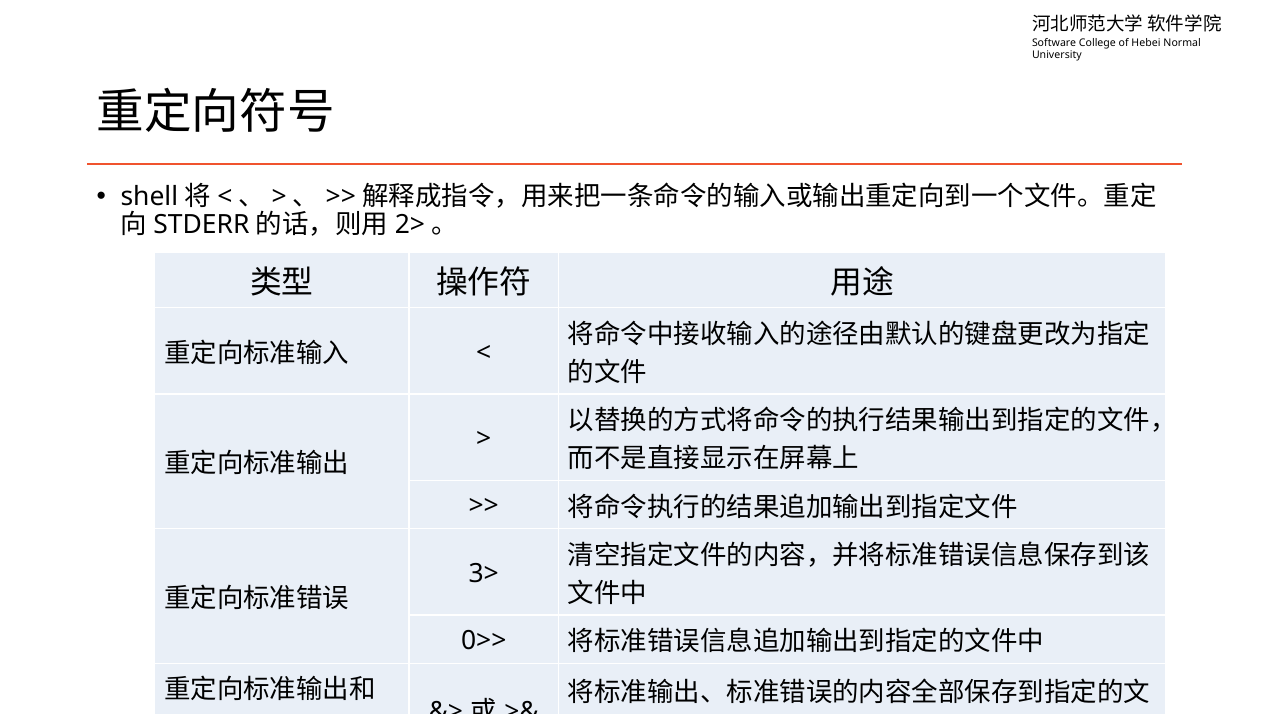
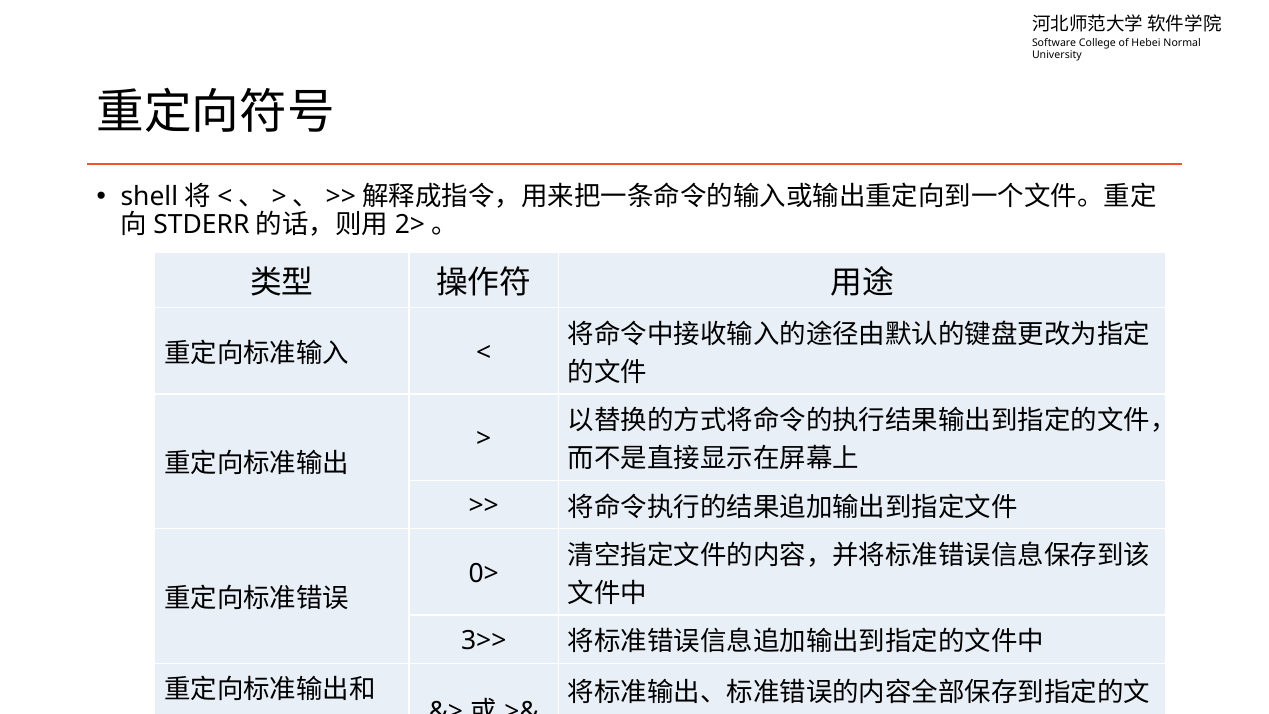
3>: 3> -> 0> (484, 573)
0>>: 0>> -> 3>> (484, 640)
